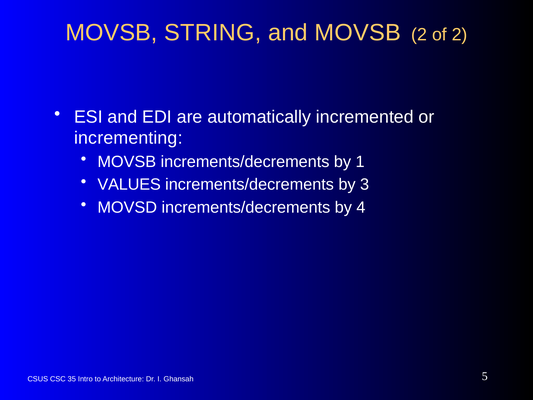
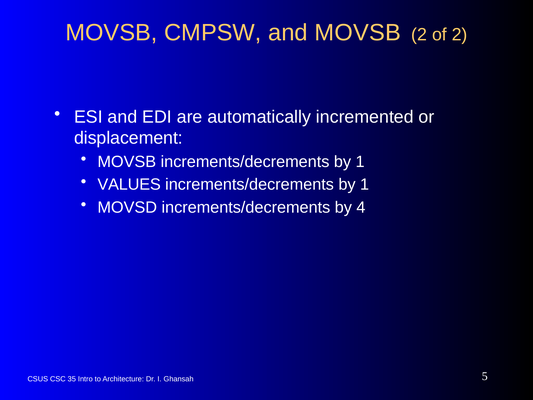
STRING: STRING -> CMPSW (213, 33)
incrementing: incrementing -> displacement (128, 138)
3: 3 -> 1 (365, 184)
